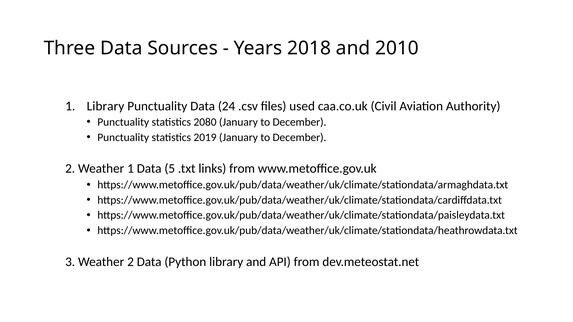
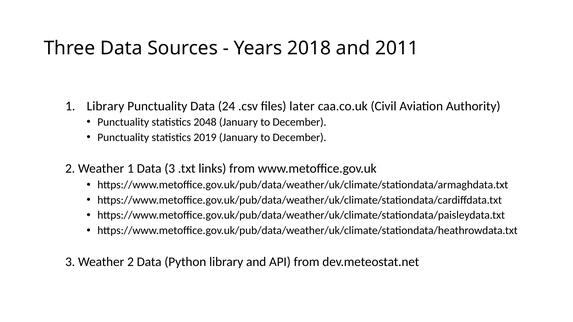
2010: 2010 -> 2011 (397, 48)
used: used -> later (302, 106)
2080: 2080 -> 2048 (205, 122)
Data 5: 5 -> 3 (170, 169)
